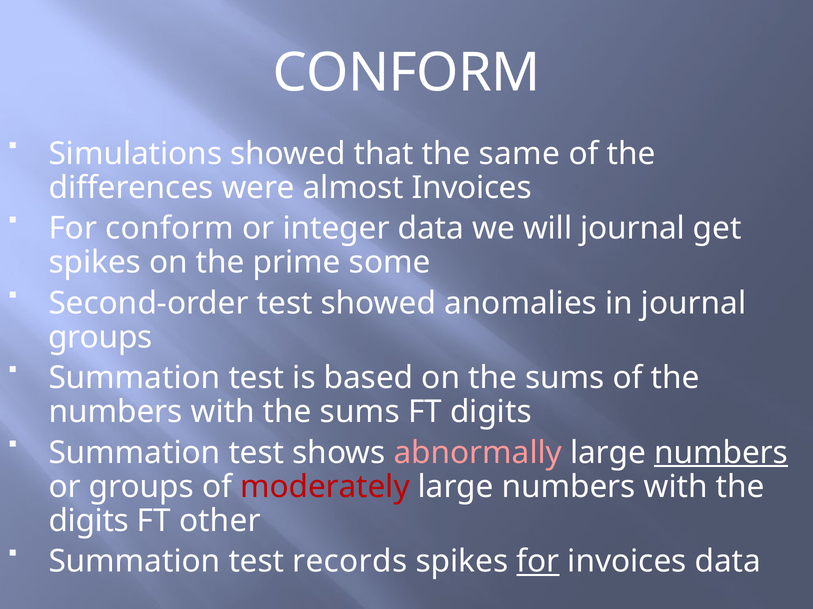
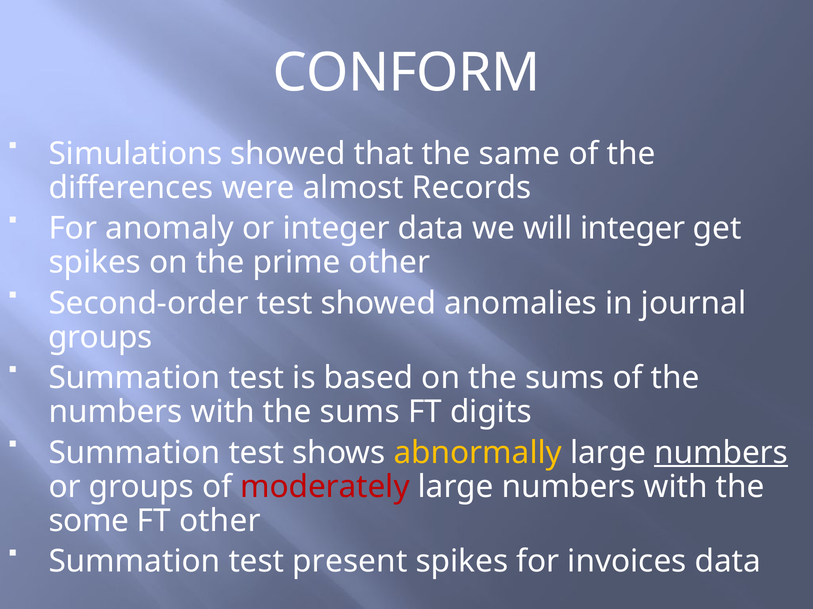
almost Invoices: Invoices -> Records (472, 188)
For conform: conform -> anomaly (170, 229)
will journal: journal -> integer (633, 229)
prime some: some -> other (390, 263)
abnormally colour: pink -> yellow (478, 453)
digits: digits -> some (89, 521)
records: records -> present (350, 562)
for underline: present -> none (538, 562)
